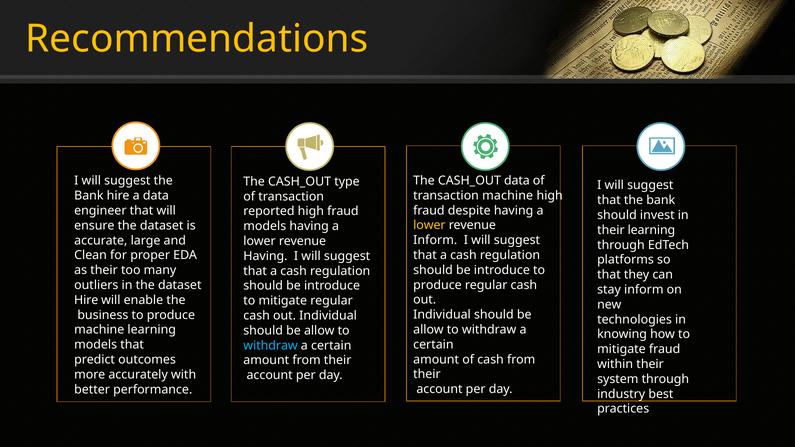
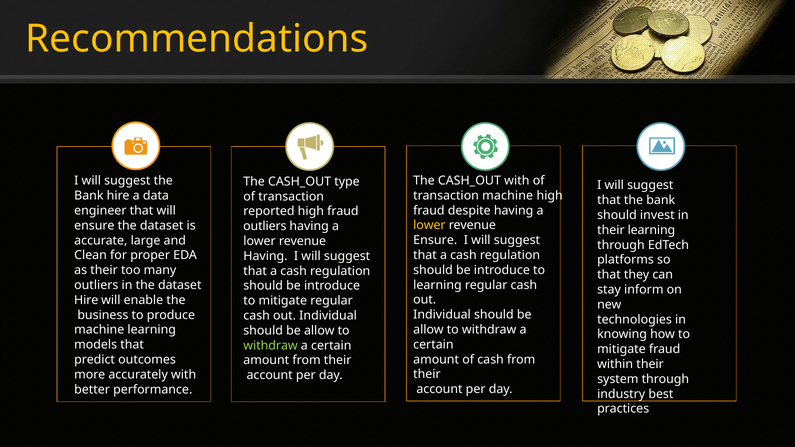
CASH_OUT data: data -> with (517, 181)
models: models -> outliers (265, 226)
Inform: Inform -> Ensure (435, 240)
produce: produce -> learning (437, 285)
withdraw colour: light blue -> light green (271, 346)
